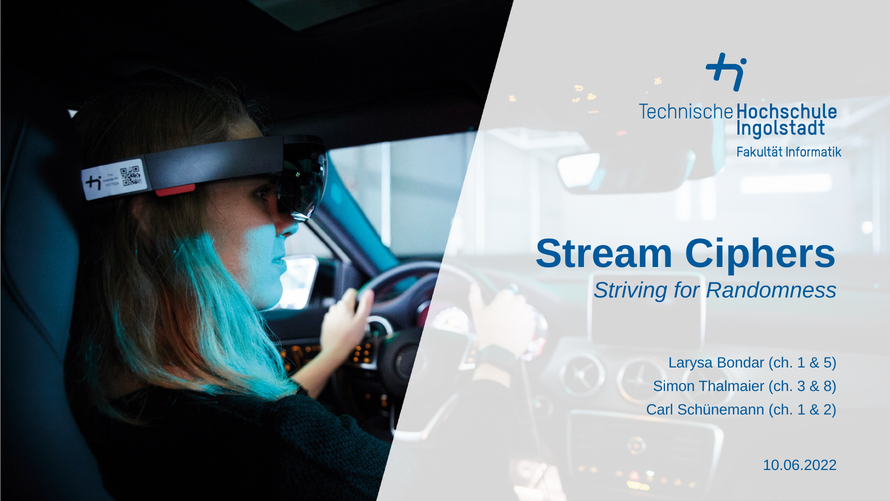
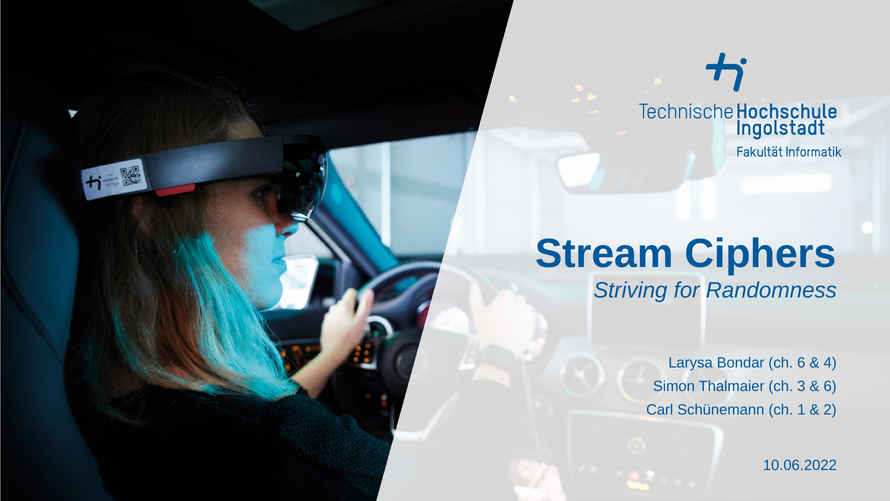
Bondar ch 1: 1 -> 6 (801, 362)
5: 5 -> 4 (830, 362)
8: 8 -> 6 (830, 386)
